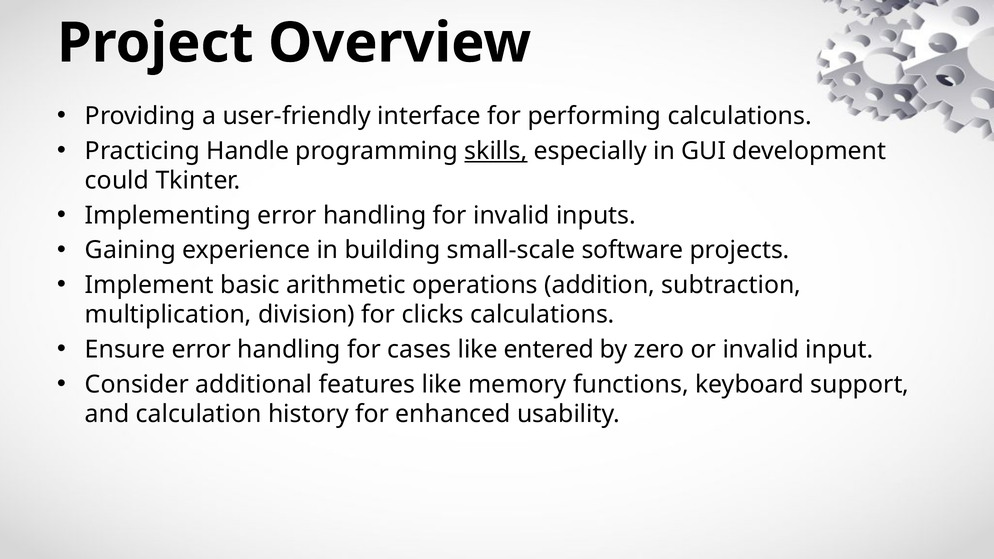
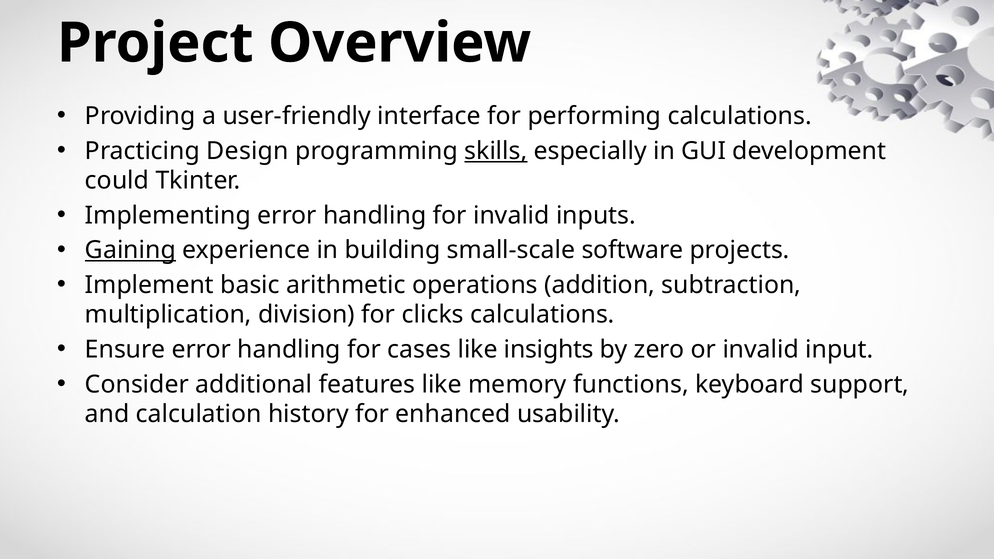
Handle: Handle -> Design (248, 151)
Gaining underline: none -> present (130, 250)
entered: entered -> insights (549, 350)
